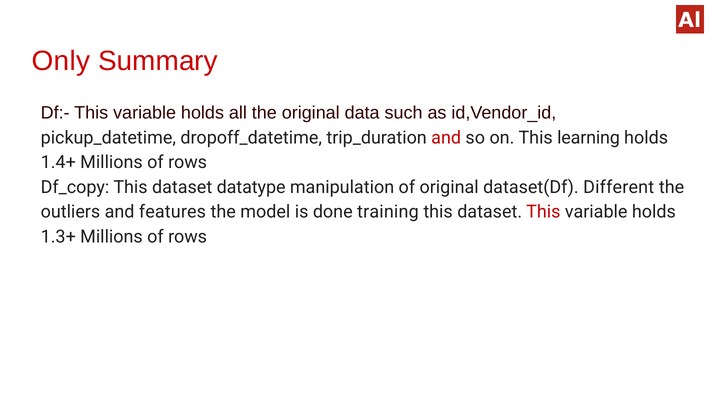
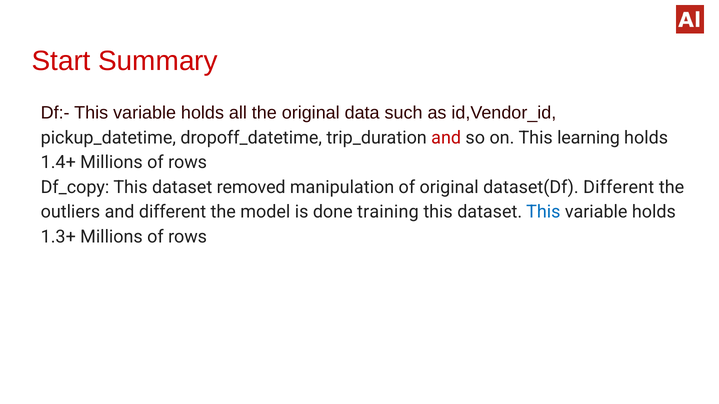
Only: Only -> Start (61, 61)
datatype: datatype -> removed (251, 187)
and features: features -> different (173, 212)
This colour: red -> blue (543, 212)
